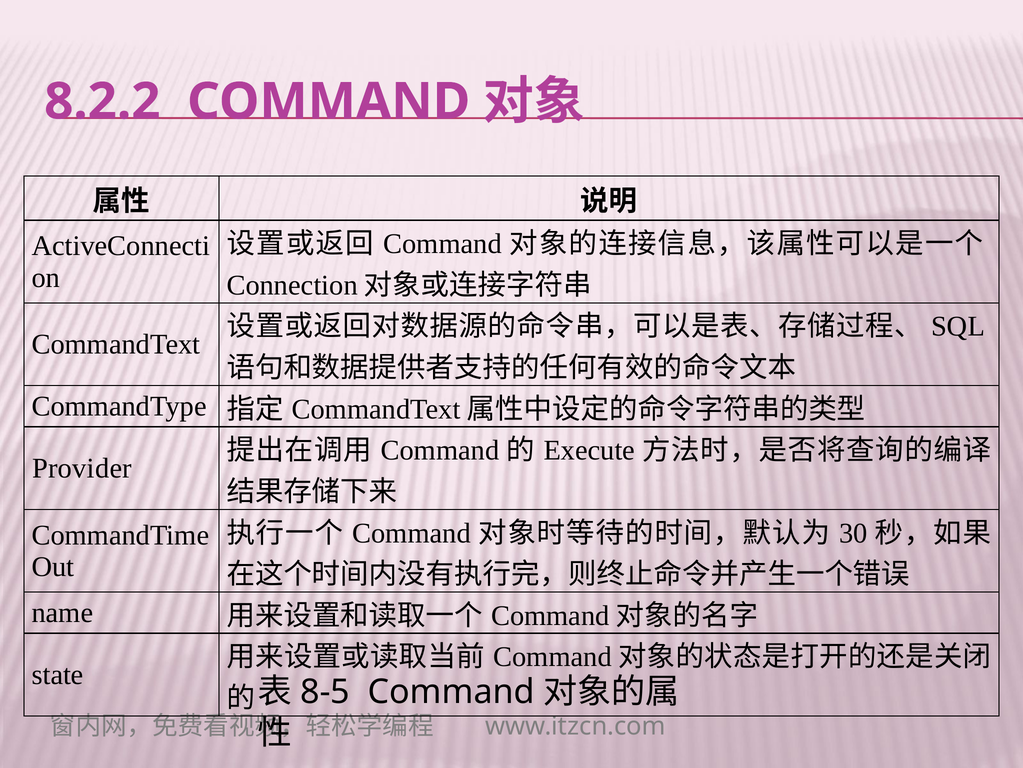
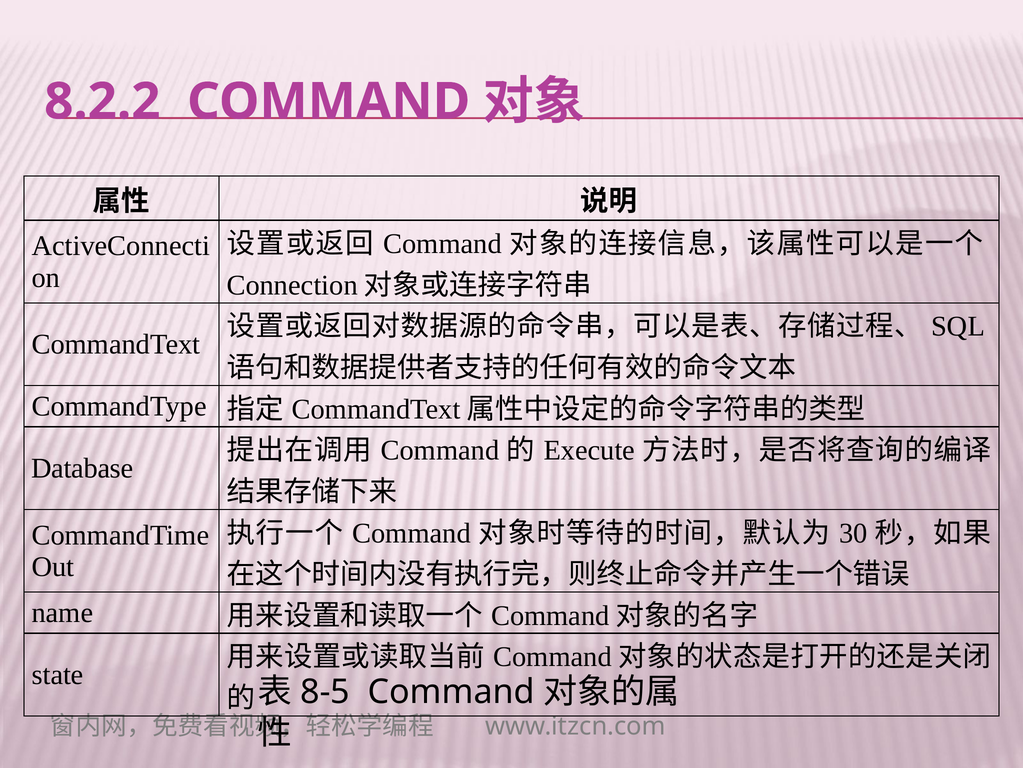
Provider: Provider -> Database (82, 468)
